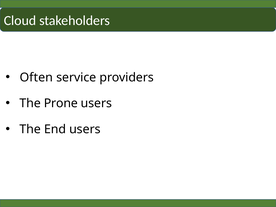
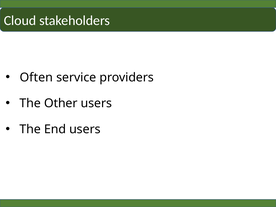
Prone: Prone -> Other (61, 103)
